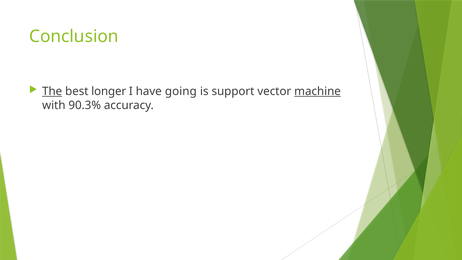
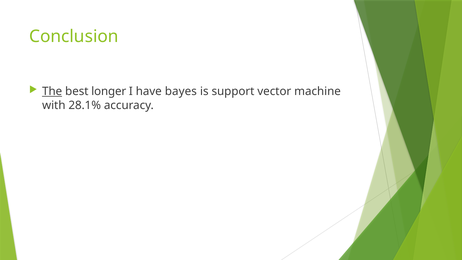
going: going -> bayes (181, 91)
machine underline: present -> none (318, 91)
90.3%: 90.3% -> 28.1% (85, 105)
